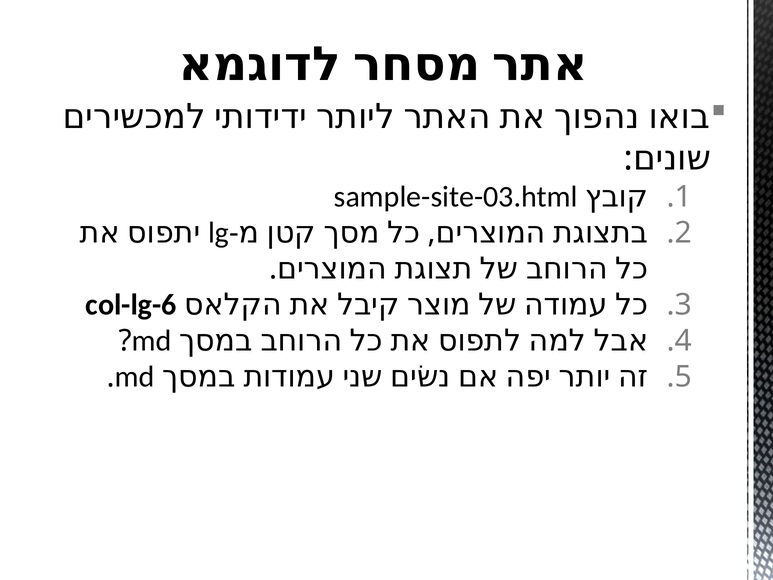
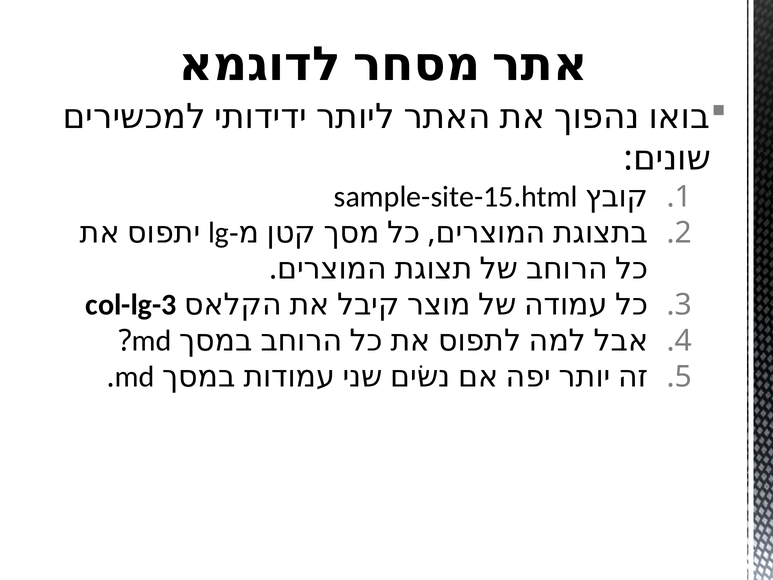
sample-site-03.html: sample-site-03.html -> sample-site-15.html (456, 197)
col-lg-6: col-lg-6 -> col-lg-3 (131, 305)
